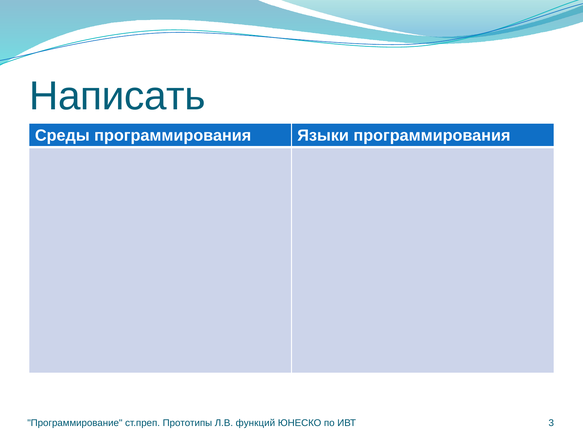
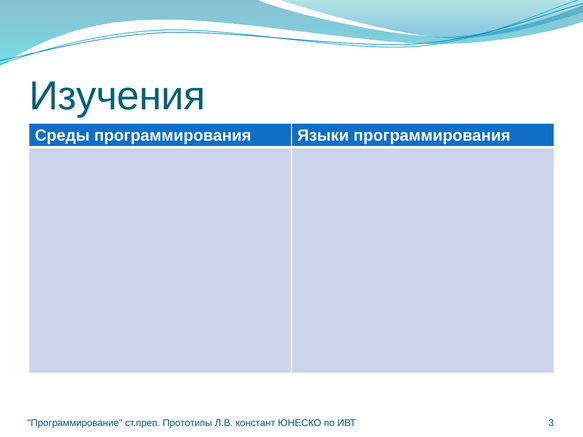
Написать: Написать -> Изучения (117, 96)
функций: функций -> констант (255, 423)
